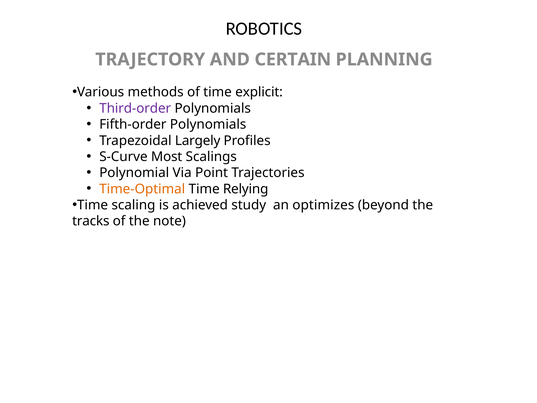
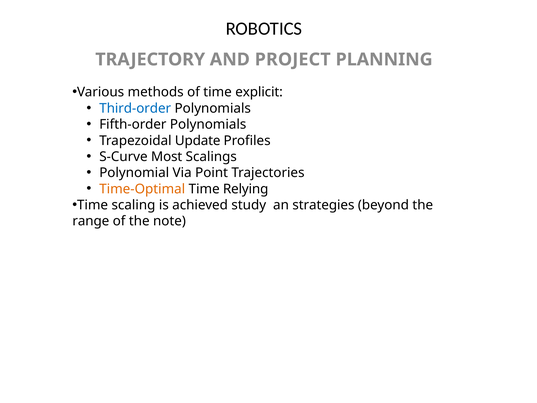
CERTAIN: CERTAIN -> PROJECT (293, 59)
Third-order colour: purple -> blue (135, 108)
Largely: Largely -> Update (198, 140)
optimizes: optimizes -> strategies (323, 205)
tracks: tracks -> range (91, 221)
